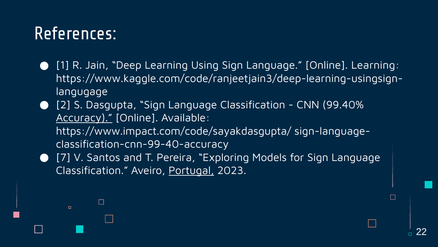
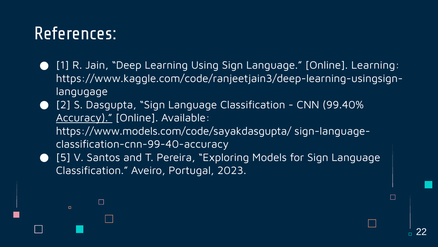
https://www.impact.com/code/sayakdasgupta/: https://www.impact.com/code/sayakdasgupta/ -> https://www.models.com/code/sayakdasgupta/ (174, 131)
7: 7 -> 5 (63, 157)
Portugal underline: present -> none (191, 170)
